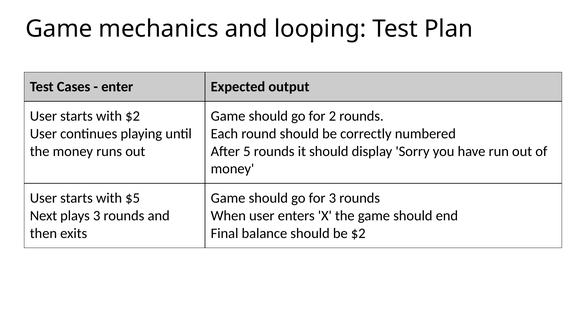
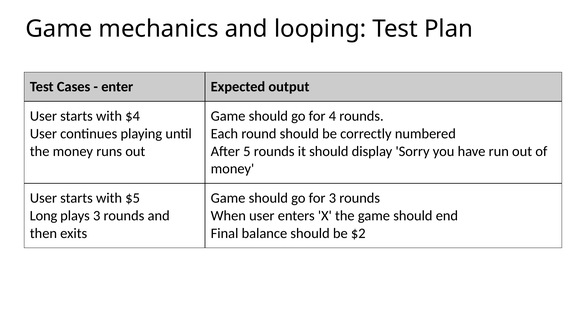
with $2: $2 -> $4 (133, 116)
2: 2 -> 4 (332, 116)
Next: Next -> Long (44, 215)
